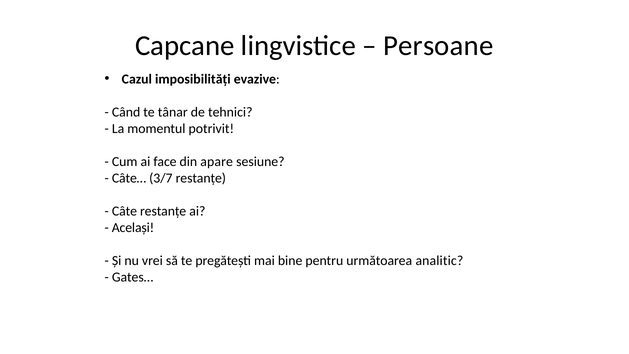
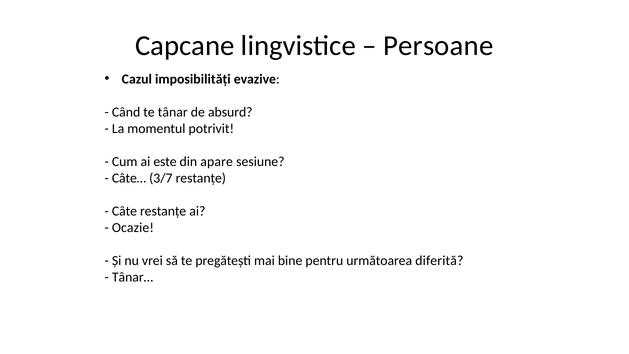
tehnici: tehnici -> absurd (230, 112)
face: face -> este (165, 162)
Același: Același -> Ocazie (133, 227)
analitic: analitic -> diferită (439, 260)
Gates…: Gates… -> Tânar… (133, 277)
